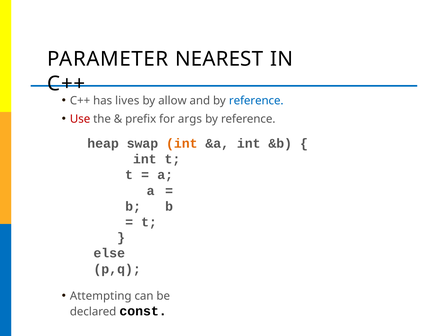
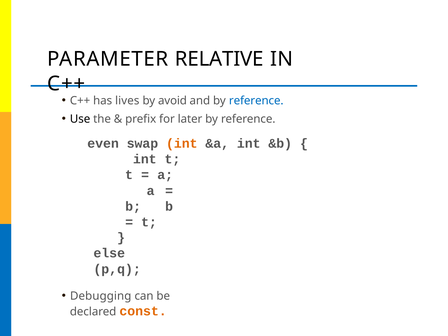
NEAREST: NEAREST -> RELATIVE (219, 59)
allow: allow -> avoid (172, 101)
Use colour: red -> black (80, 119)
args: args -> later (190, 119)
heap: heap -> even (103, 144)
Attempting: Attempting -> Debugging (101, 296)
const colour: black -> orange (143, 311)
